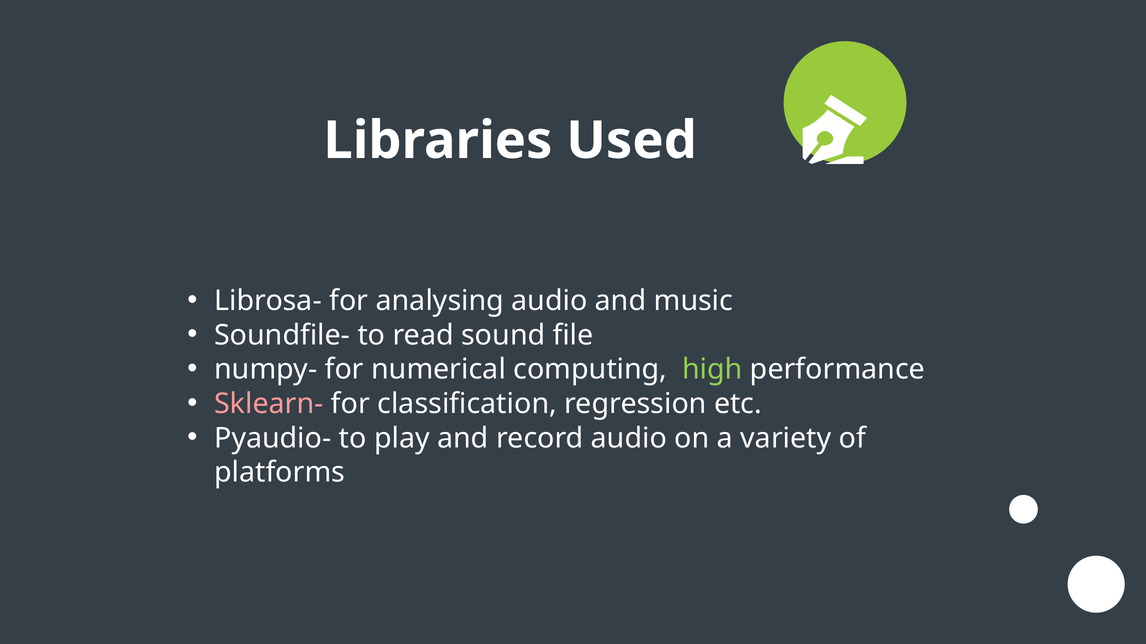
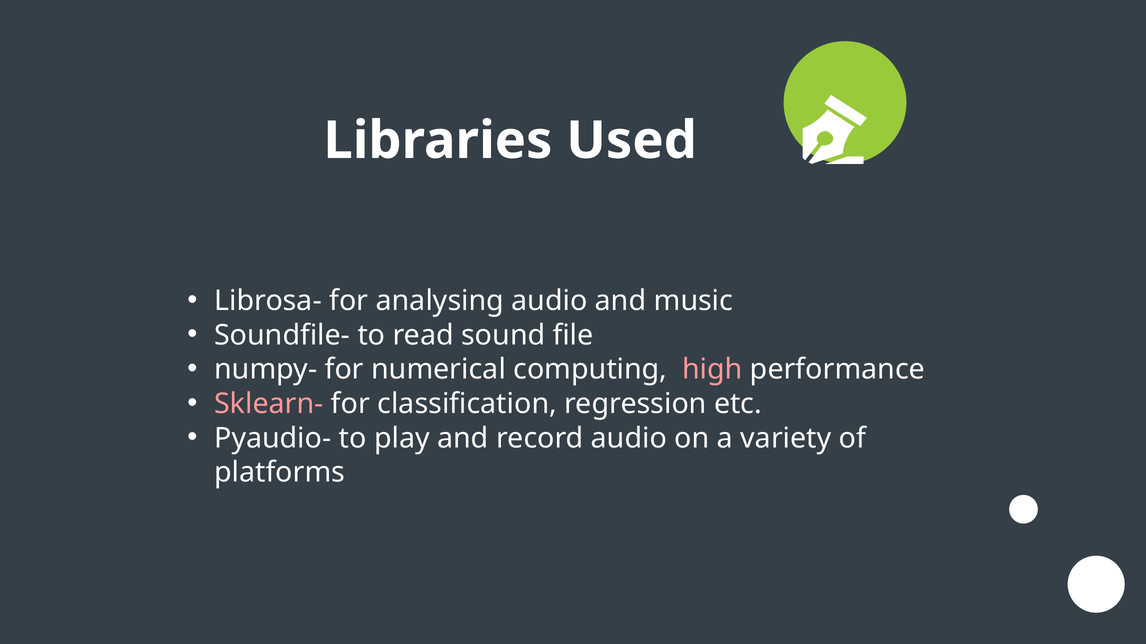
high colour: light green -> pink (712, 370)
